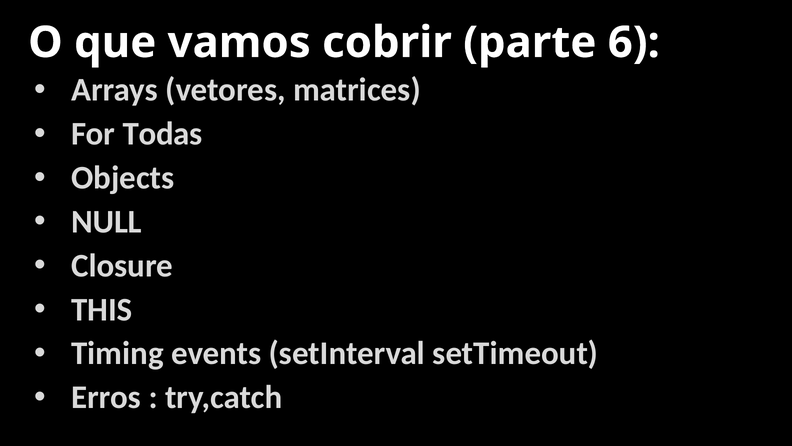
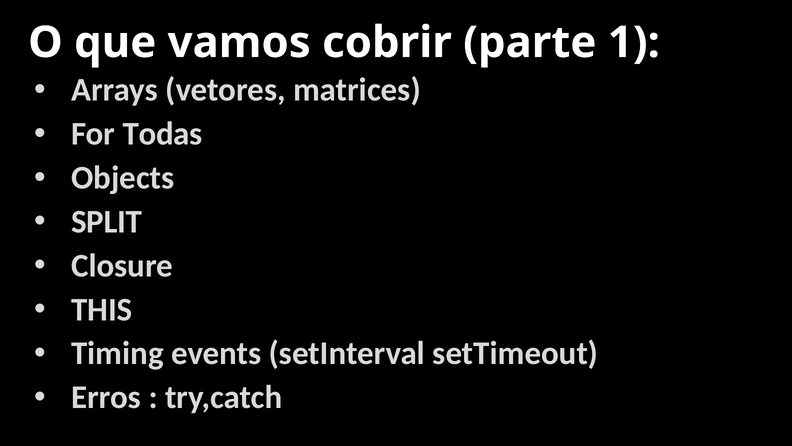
6: 6 -> 1 (634, 43)
NULL: NULL -> SPLIT (107, 222)
